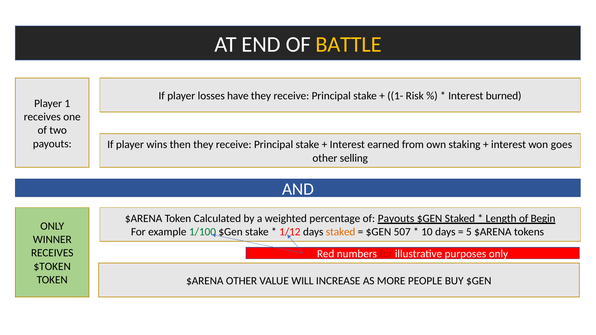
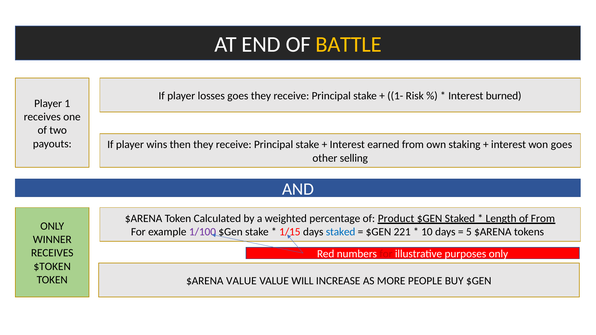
losses have: have -> goes (238, 96)
of Payouts: Payouts -> Product (396, 219)
of Begin: Begin -> From (543, 219)
1/100 colour: green -> purple (203, 232)
1/12: 1/12 -> 1/15 (290, 232)
staked colour: orange -> blue (341, 232)
507: 507 -> 221 (402, 232)
$ARENA OTHER: OTHER -> VALUE (241, 281)
